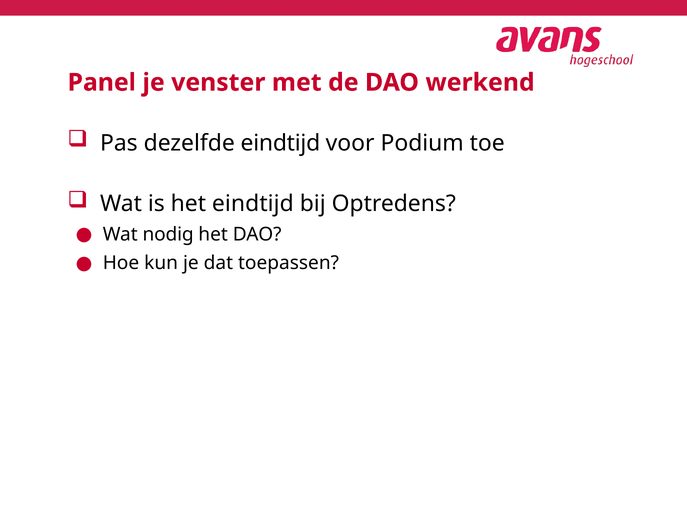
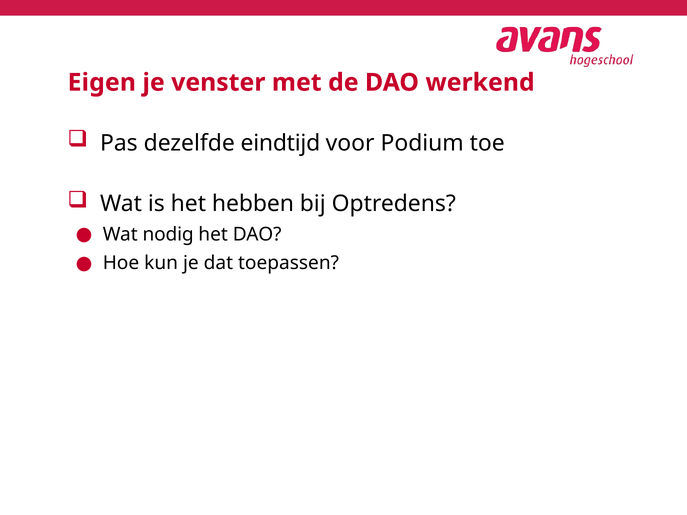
Panel: Panel -> Eigen (102, 83)
het eindtijd: eindtijd -> hebben (253, 204)
